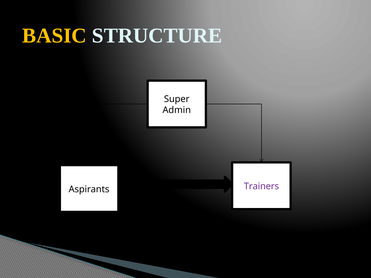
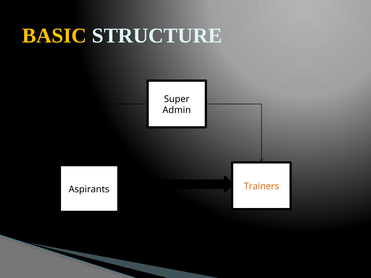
Trainers colour: purple -> orange (261, 186)
